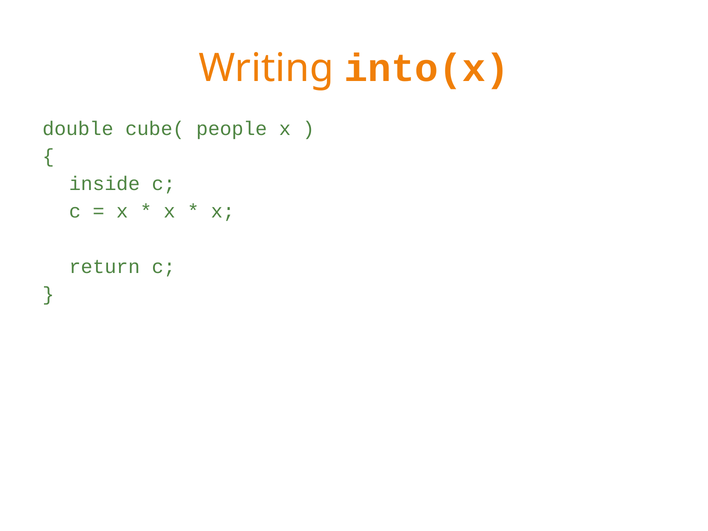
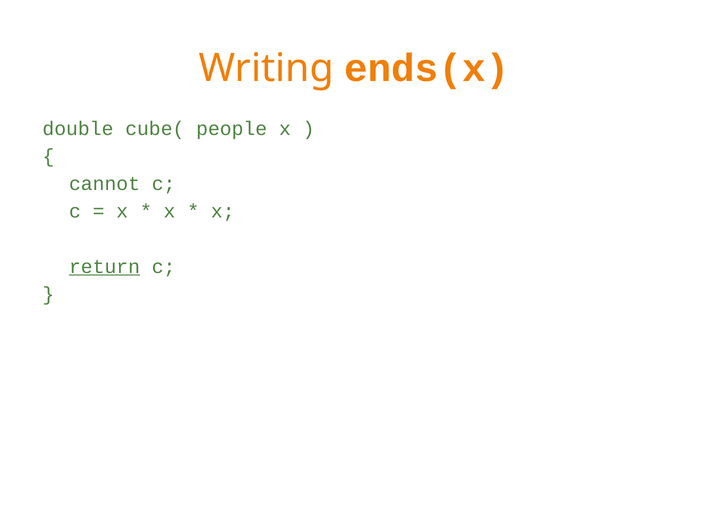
into(x: into(x -> ends(x (427, 68)
inside: inside -> cannot (105, 184)
return underline: none -> present (105, 267)
